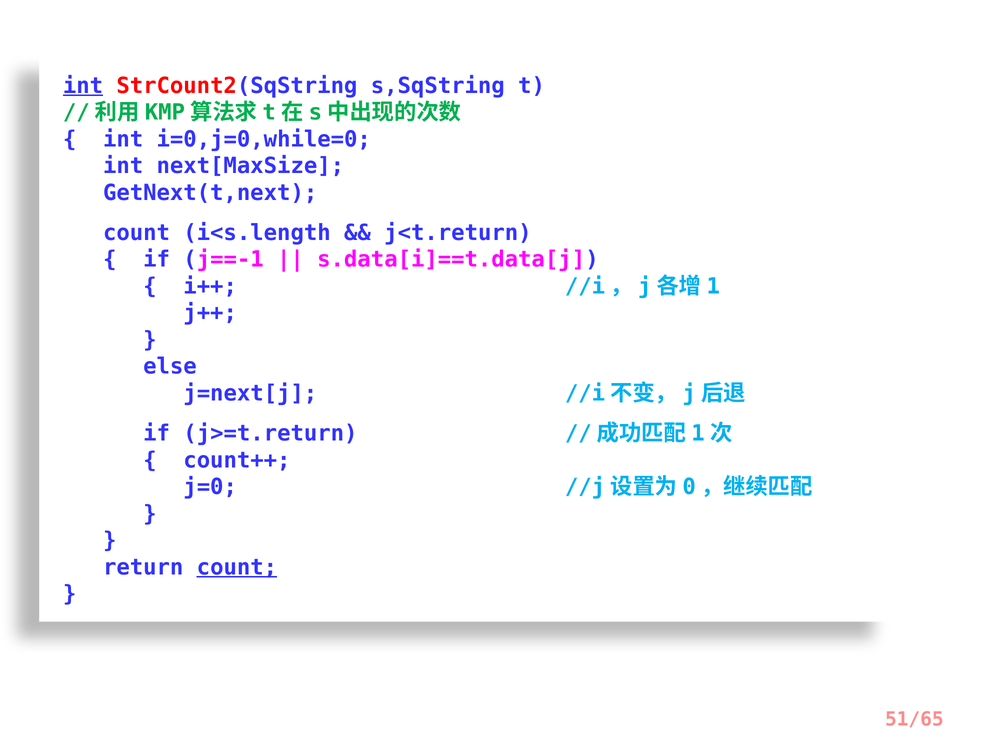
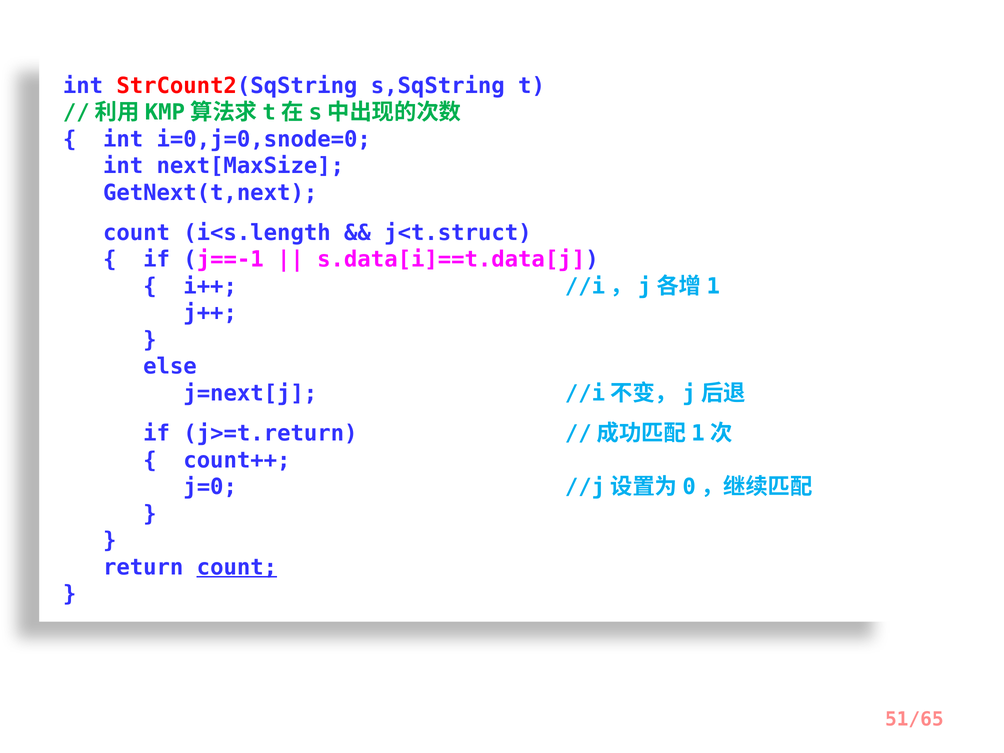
int underline: present -> none (83, 86)
i=0,j=0,while=0: i=0,j=0,while=0 -> i=0,j=0,snode=0 (264, 139)
j<t.return: j<t.return -> j<t.struct (458, 233)
